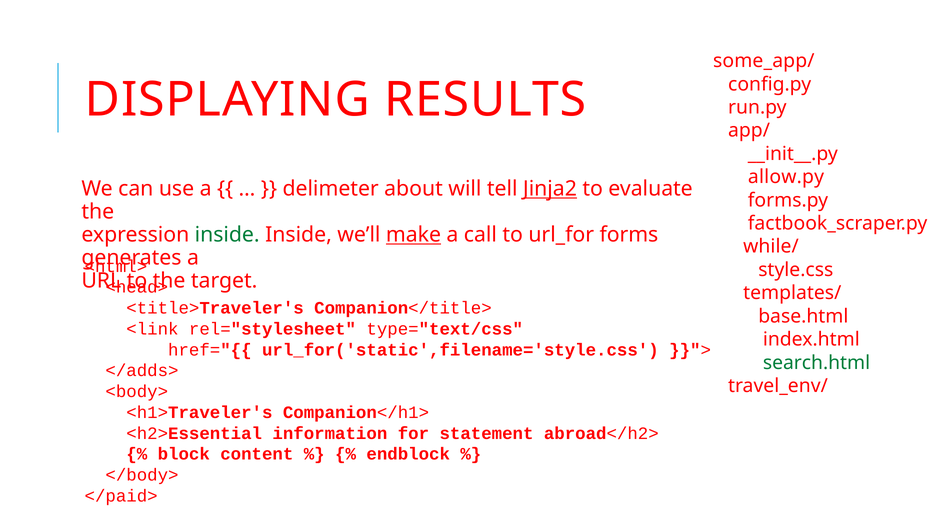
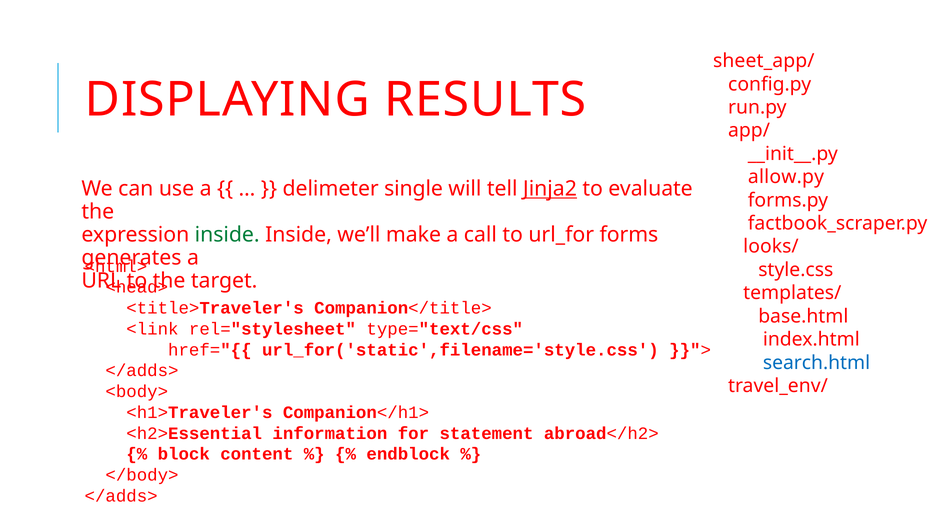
some_app/: some_app/ -> sheet_app/ (764, 61)
about: about -> single (414, 189)
make underline: present -> none (413, 235)
while/: while/ -> looks/ (771, 247)
search.html colour: green -> blue (817, 363)
</paid>: </paid> -> </adds> (121, 496)
